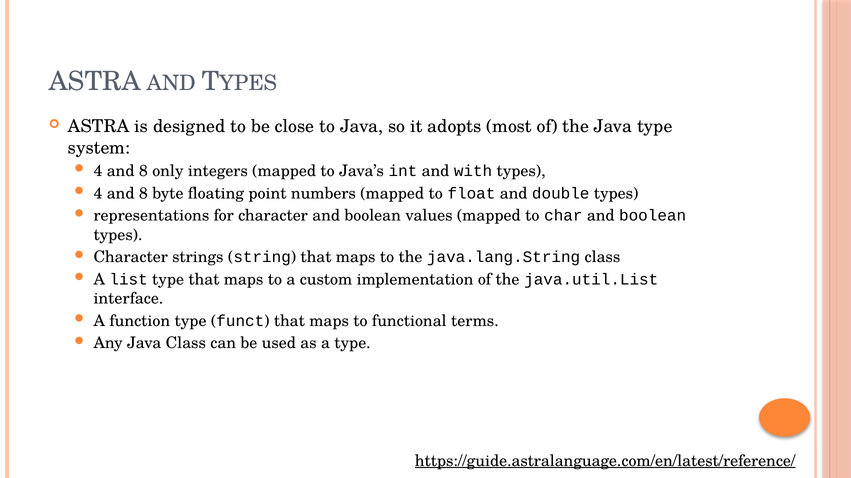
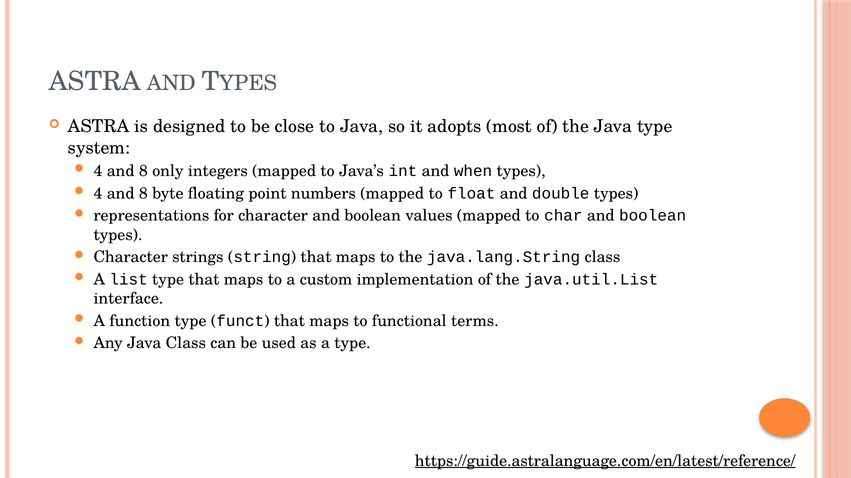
with: with -> when (473, 171)
